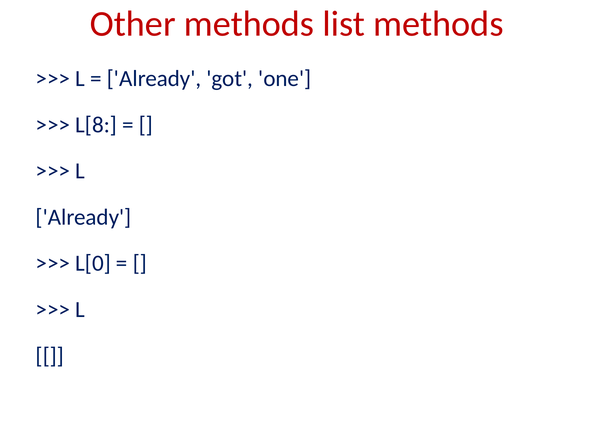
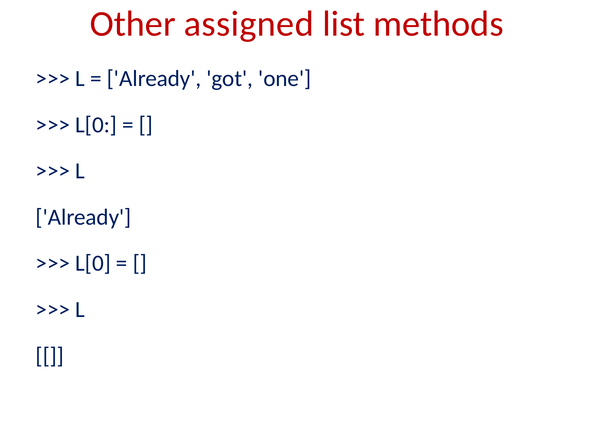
Other methods: methods -> assigned (249, 24)
L[8: L[8 -> L[0 (96, 125)
